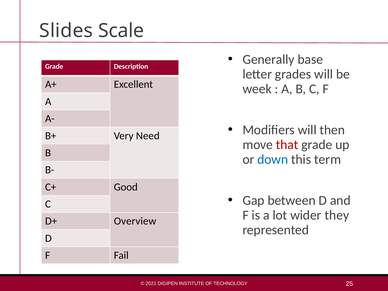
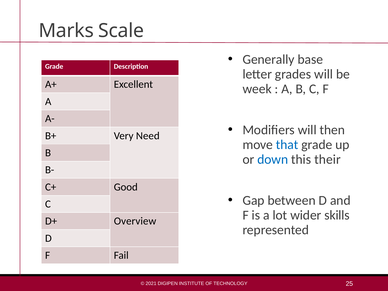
Slides: Slides -> Marks (66, 31)
that colour: red -> blue (287, 145)
term: term -> their (328, 159)
they: they -> skills (337, 215)
